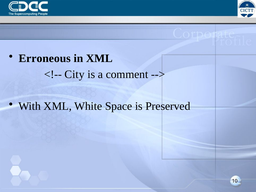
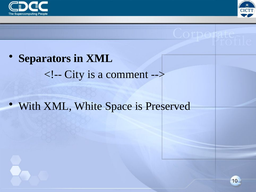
Erroneous: Erroneous -> Separators (45, 58)
